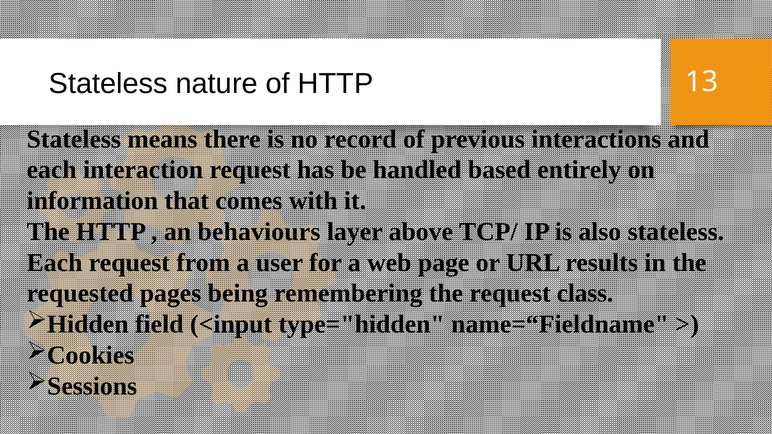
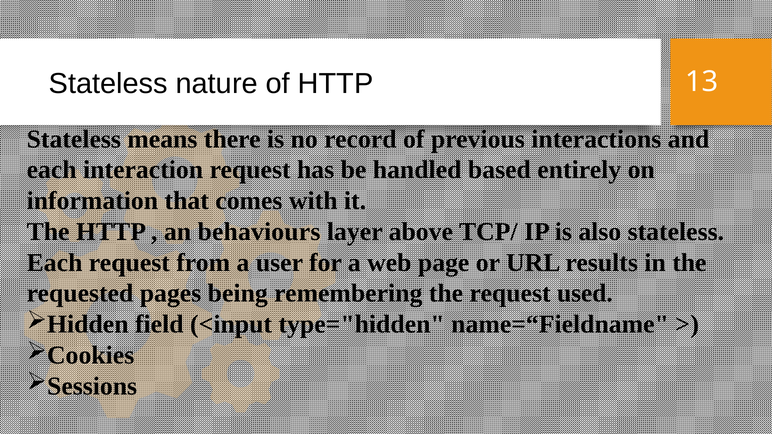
class: class -> used (585, 294)
